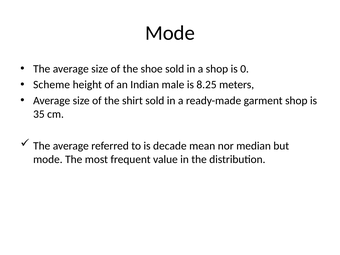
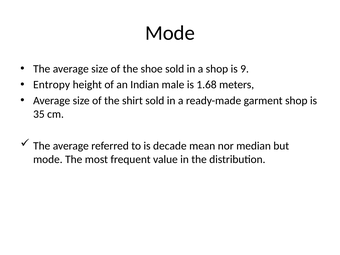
0: 0 -> 9 (245, 69)
Scheme: Scheme -> Entropy (52, 85)
8.25: 8.25 -> 1.68 (207, 85)
